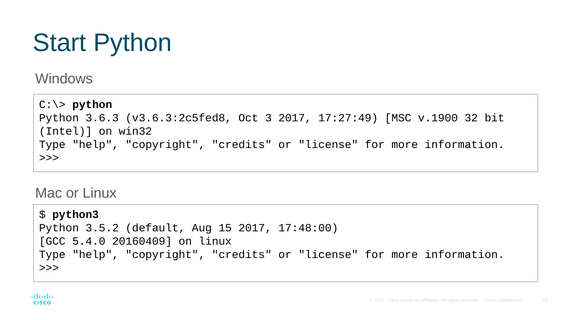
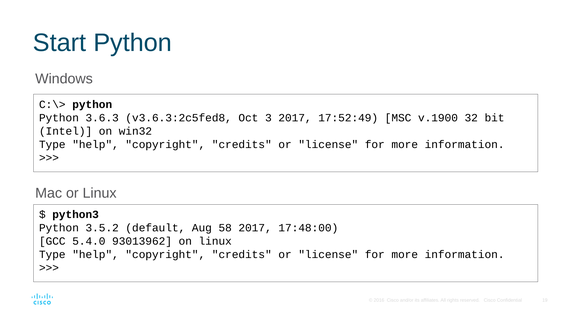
17:27:49: 17:27:49 -> 17:52:49 (348, 118)
15: 15 -> 58 (225, 228)
20160409: 20160409 -> 93013962 (142, 241)
